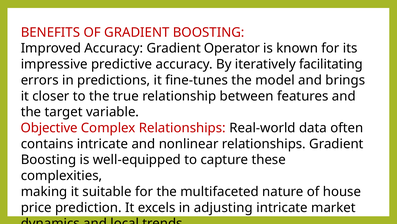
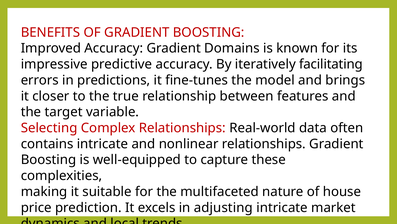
Operator: Operator -> Domains (232, 48)
Objective: Objective -> Selecting (49, 128)
